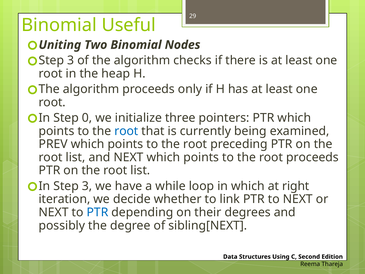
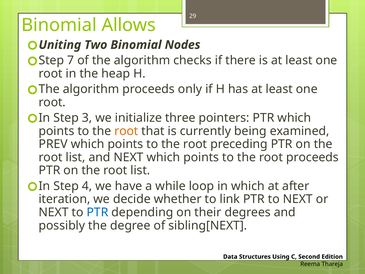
Useful: Useful -> Allows (129, 25)
3: 3 -> 7 (71, 60)
0: 0 -> 3 (87, 118)
root colour: blue -> orange (126, 131)
Step 3: 3 -> 4 (87, 186)
right: right -> after (296, 186)
